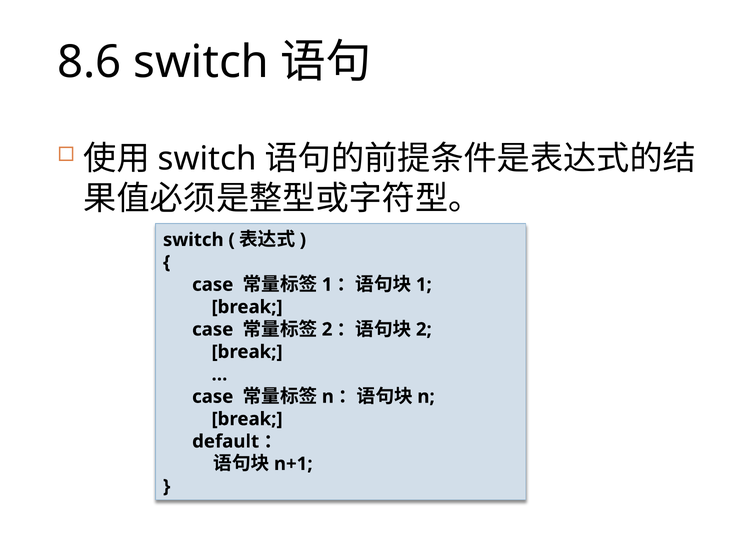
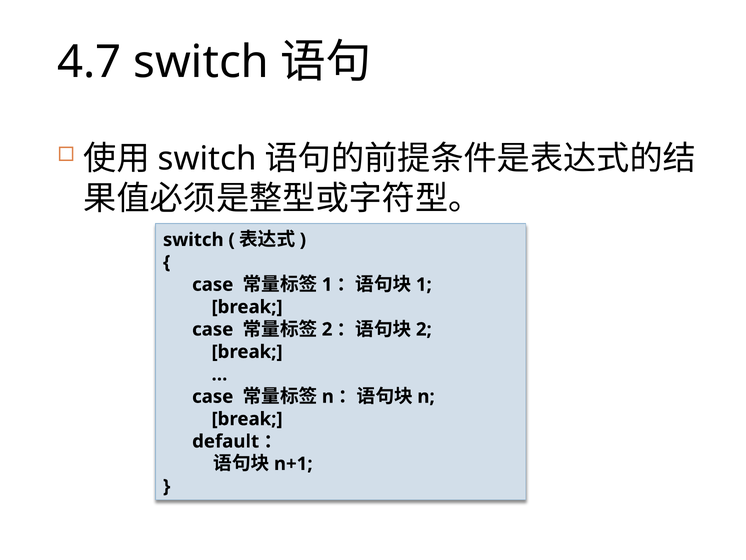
8.6: 8.6 -> 4.7 (89, 62)
